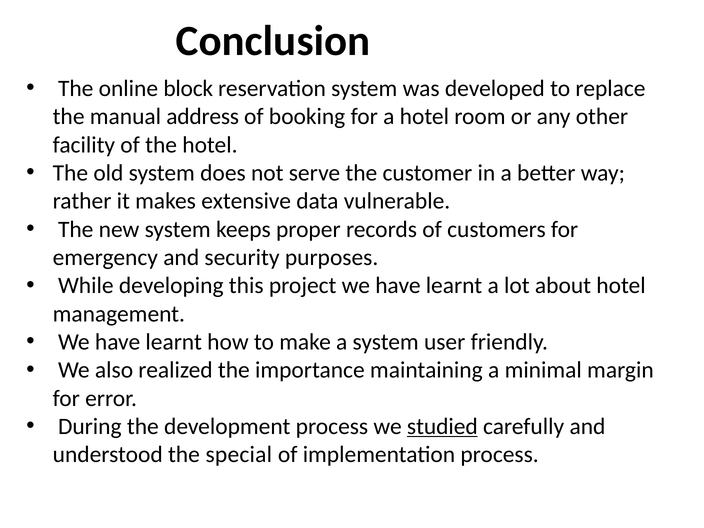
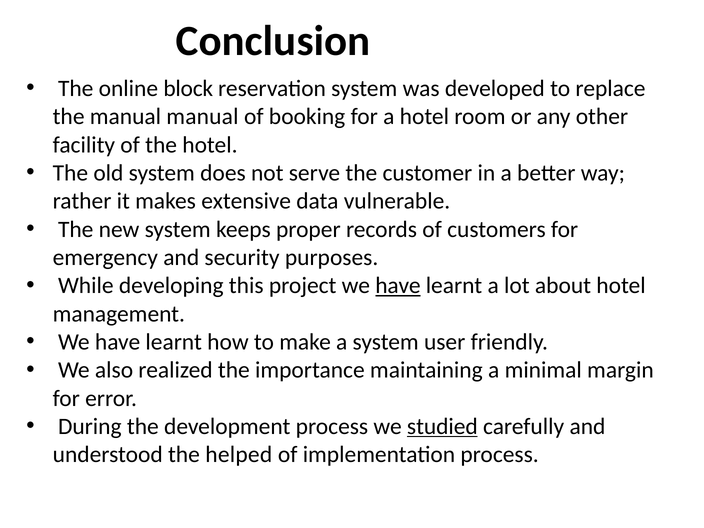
manual address: address -> manual (202, 117)
have underline: none -> present (398, 286)
special: special -> helped (239, 455)
